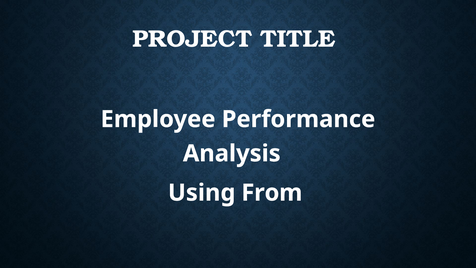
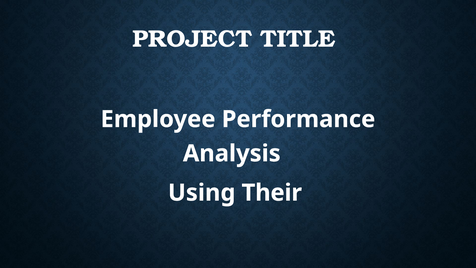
From: From -> Their (272, 193)
